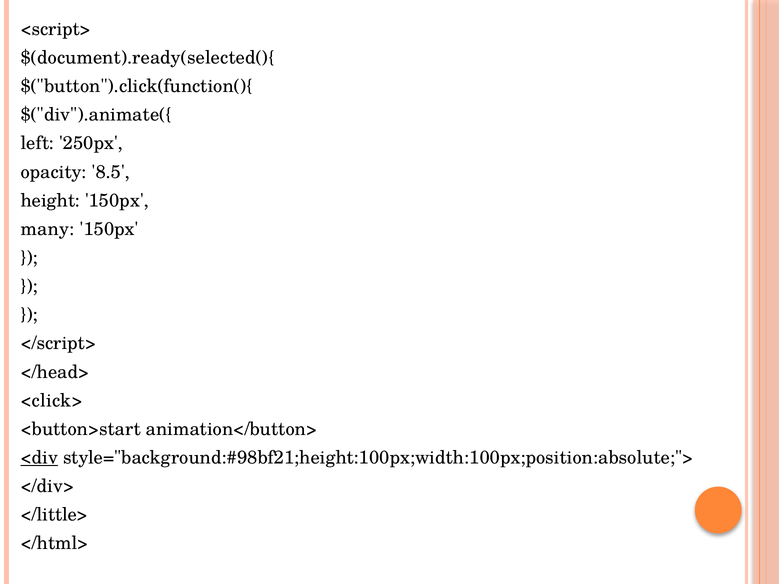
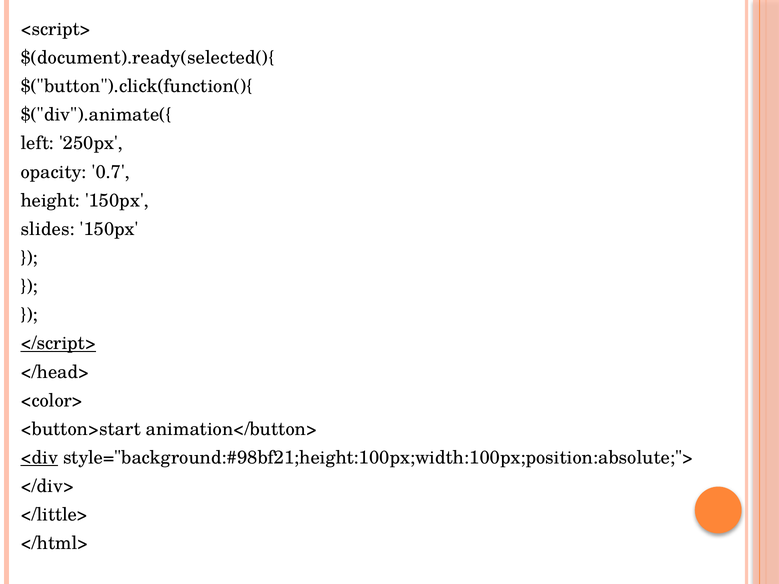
8.5: 8.5 -> 0.7 (111, 172)
many: many -> slides (48, 229)
</script> underline: none -> present (58, 344)
<click>: <click> -> <color> (52, 401)
